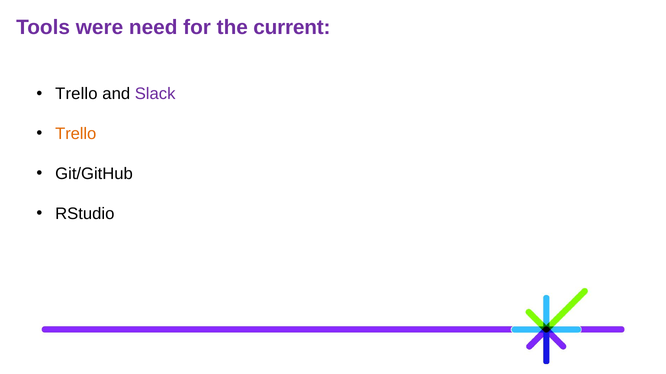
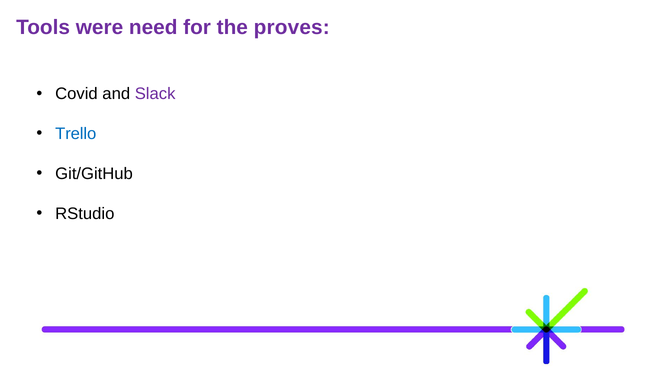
current: current -> proves (292, 27)
Trello: Trello -> Covid (76, 94)
Trello colour: orange -> blue (76, 134)
